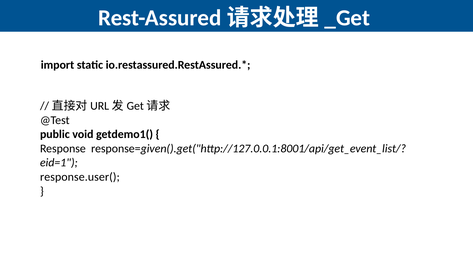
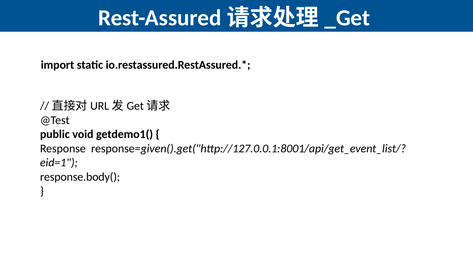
response.user(: response.user( -> response.body( (80, 177)
